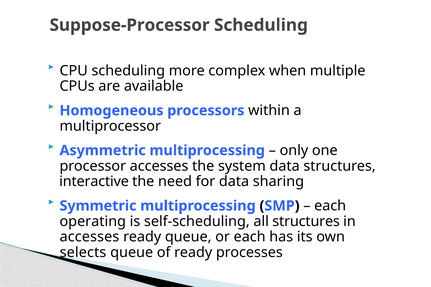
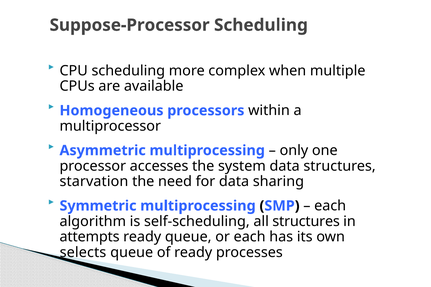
interactive: interactive -> starvation (94, 182)
operating: operating -> algorithm (93, 222)
accesses: accesses -> attempts (90, 237)
